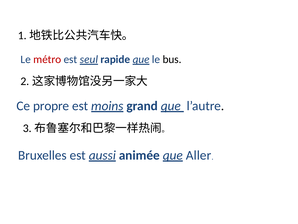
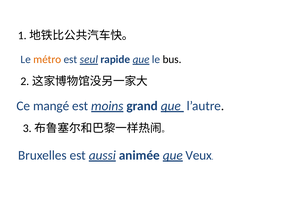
métro colour: red -> orange (47, 59)
propre: propre -> mangé (51, 106)
Aller: Aller -> Veux (199, 155)
